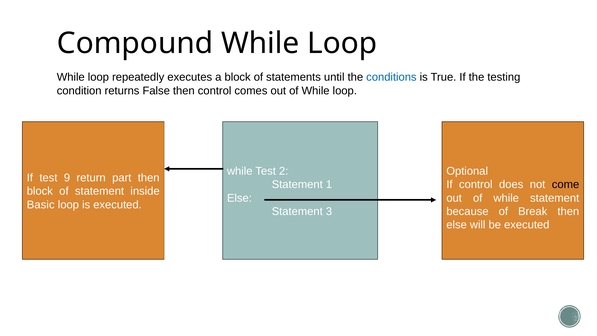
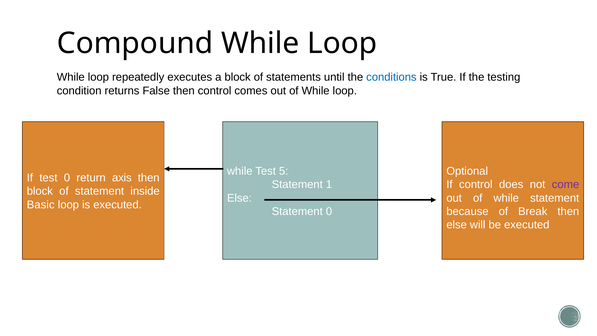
2: 2 -> 5 (284, 171)
test 9: 9 -> 0 (67, 178)
part: part -> axis (122, 178)
come colour: black -> purple (566, 184)
Statement 3: 3 -> 0 (329, 211)
